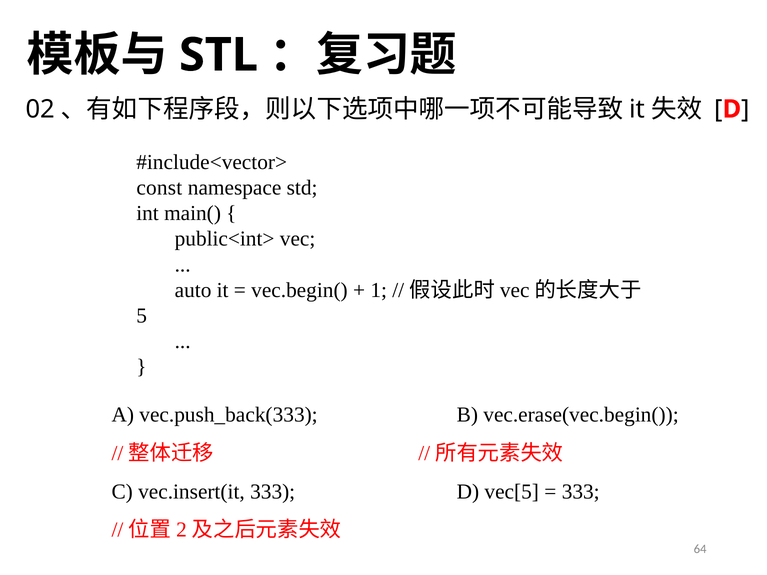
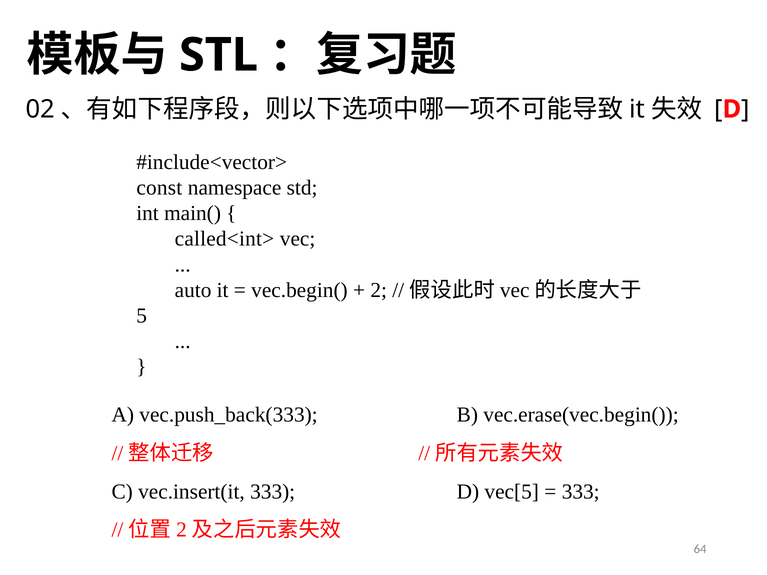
public<int>: public<int> -> called<int> (224, 239)
1: 1 -> 2 (379, 290)
